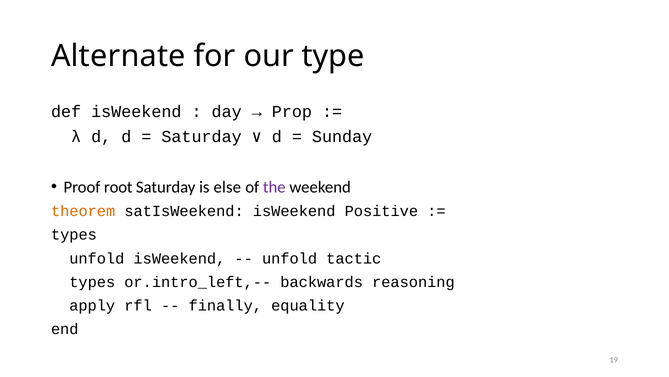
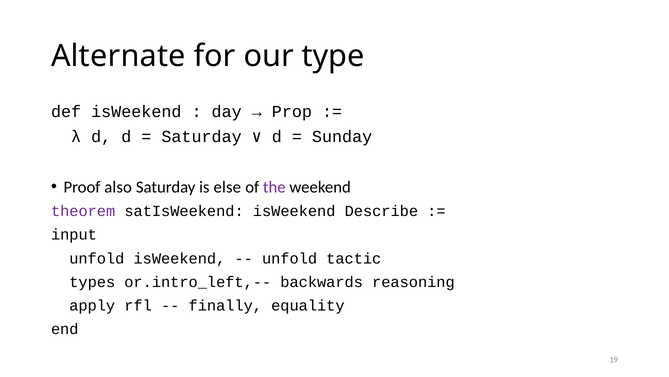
root: root -> also (118, 187)
theorem colour: orange -> purple (83, 211)
Positive: Positive -> Describe (381, 211)
types: types -> input (74, 234)
